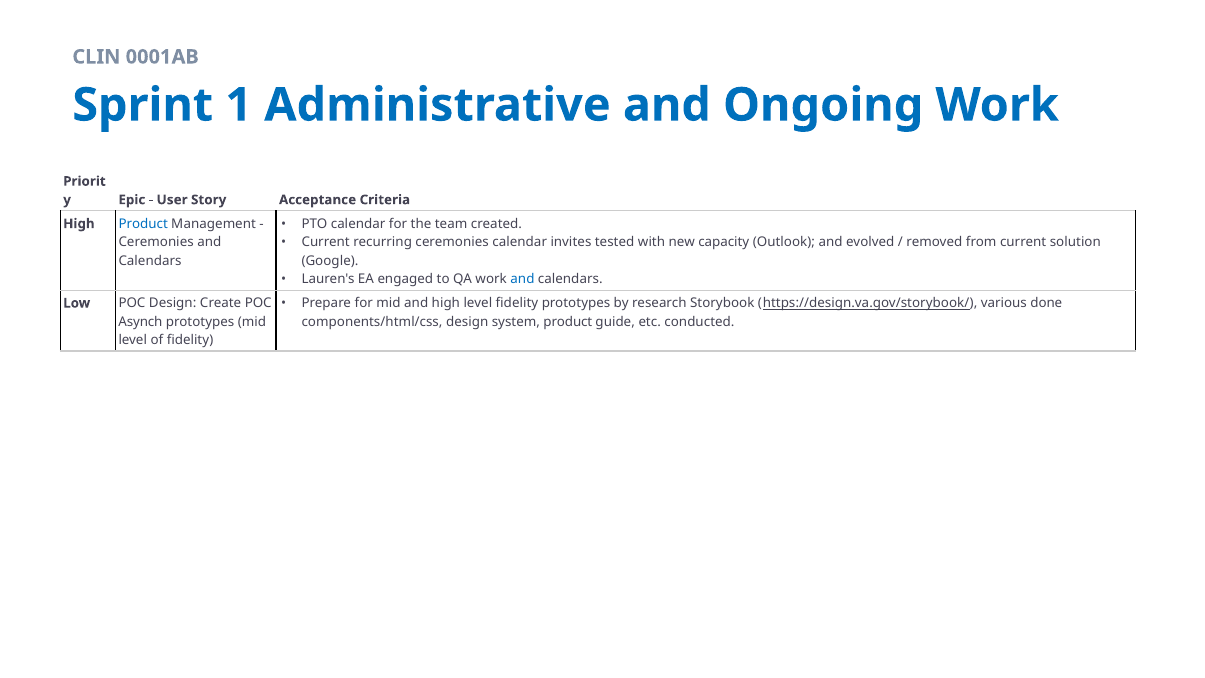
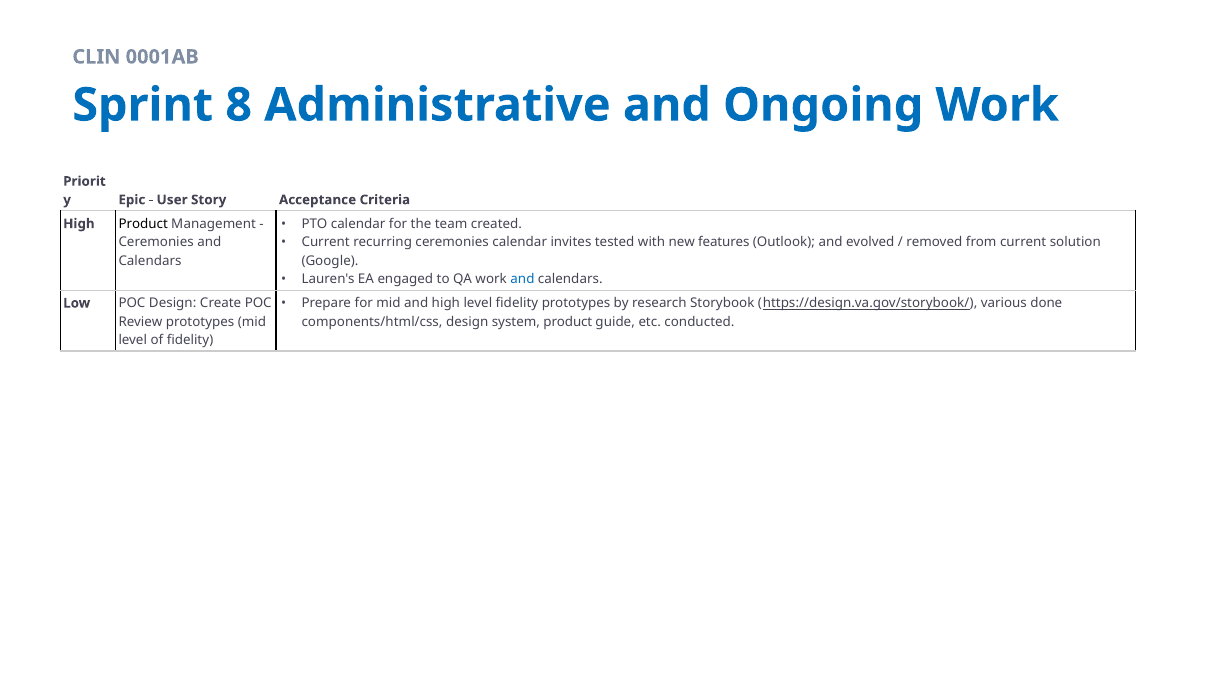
1: 1 -> 8 (239, 105)
Product colour: blue -> black (143, 224)
capacity: capacity -> features (724, 242)
Asynch: Asynch -> Review (140, 322)
